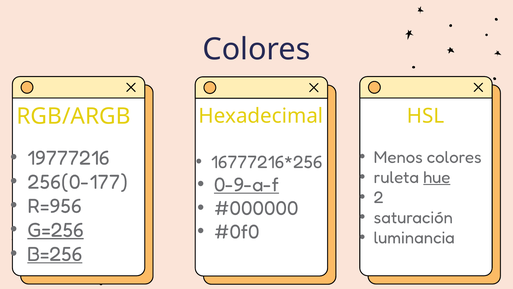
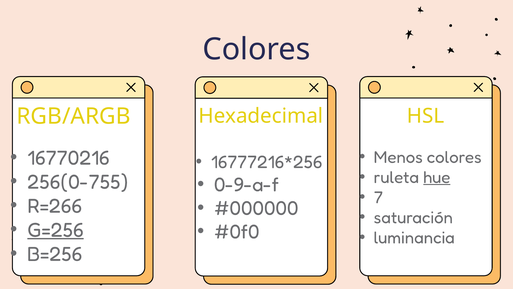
19777216: 19777216 -> 16770216 (68, 158)
256(0-177: 256(0-177 -> 256(0-755 (78, 182)
0-9-a-f underline: present -> none (246, 184)
2: 2 -> 7 (378, 197)
R=956: R=956 -> R=266 (55, 206)
B=256 underline: present -> none (55, 254)
